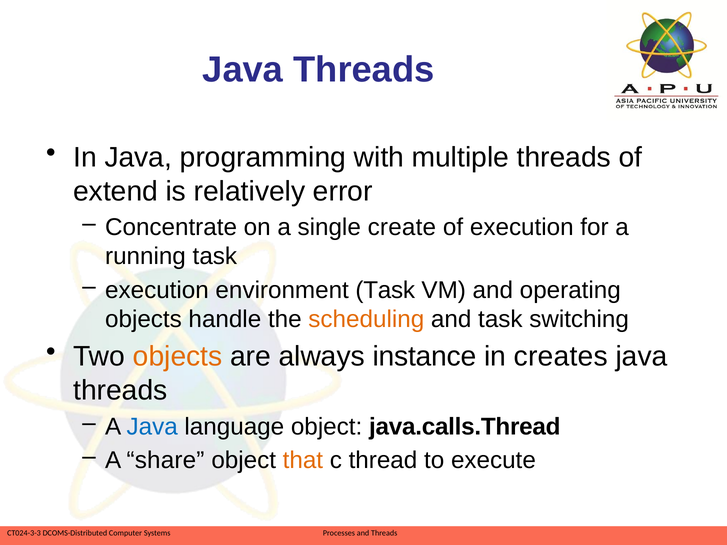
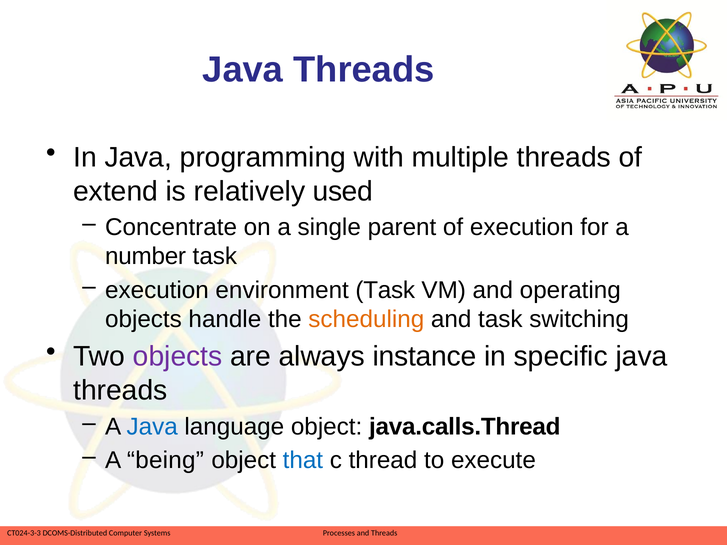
error: error -> used (343, 191)
create: create -> parent (402, 227)
running: running -> number (146, 256)
objects colour: orange -> purple (178, 357)
creates: creates -> specific (561, 357)
share: share -> being (165, 461)
that colour: orange -> blue (303, 461)
